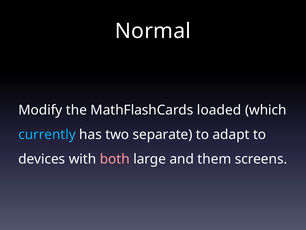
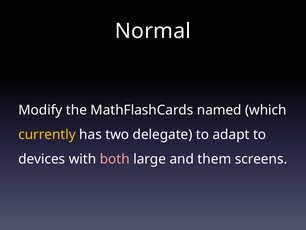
loaded: loaded -> named (219, 110)
currently colour: light blue -> yellow (47, 134)
separate: separate -> delegate (163, 134)
